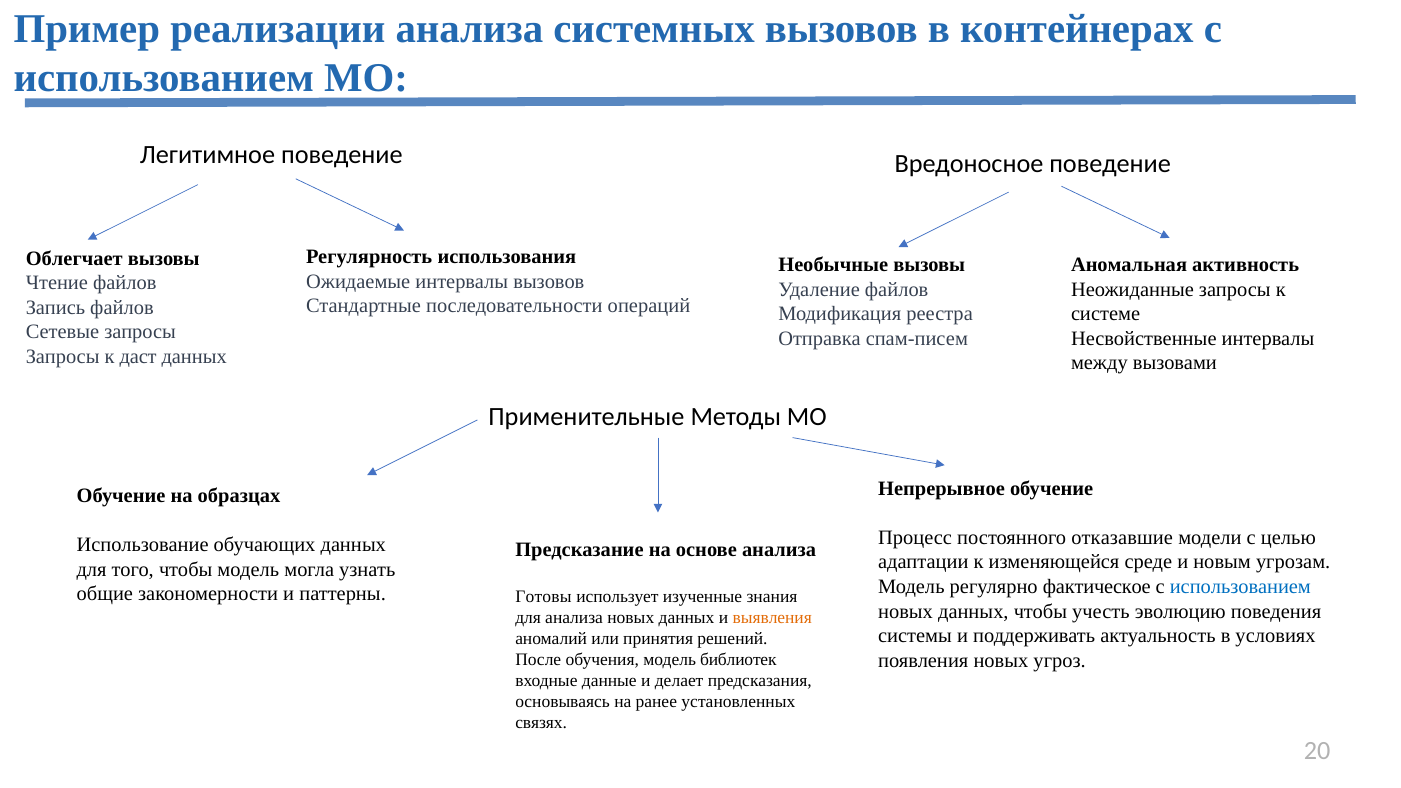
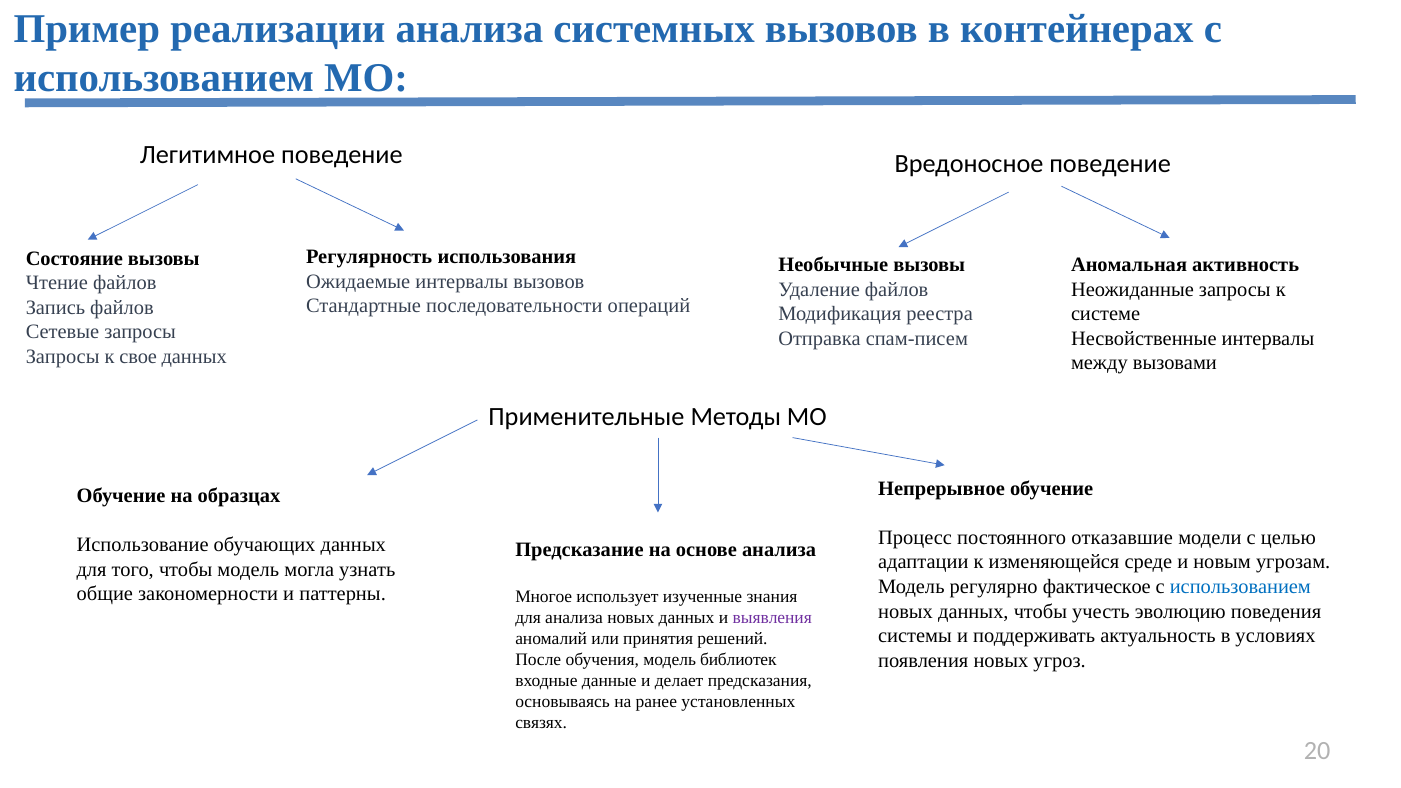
Облегчает: Облегчает -> Состояние (74, 259)
даст: даст -> свое (138, 357)
Готовы: Готовы -> Многое (544, 597)
выявления colour: orange -> purple (772, 618)
